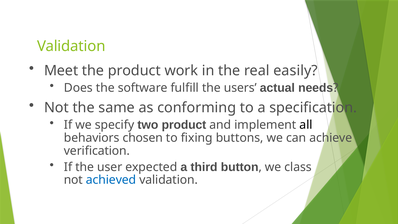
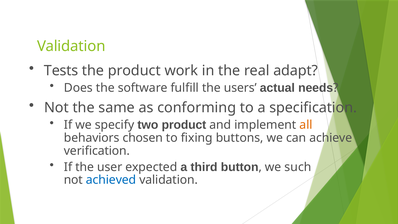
Meet: Meet -> Tests (61, 71)
easily: easily -> adapt (296, 71)
all colour: black -> orange (306, 125)
class: class -> such (298, 167)
